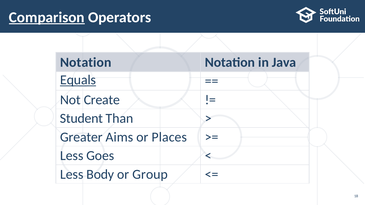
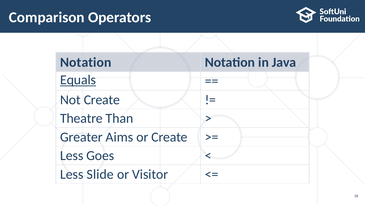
Comparison underline: present -> none (47, 17)
Student: Student -> Theatre (81, 119)
or Places: Places -> Create (169, 137)
Body: Body -> Slide (100, 175)
Group: Group -> Visitor (150, 175)
